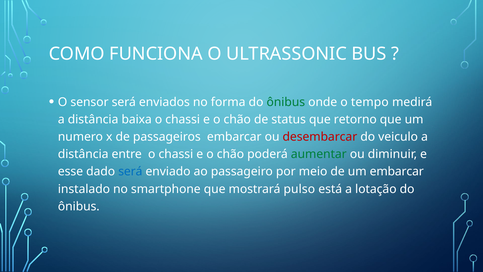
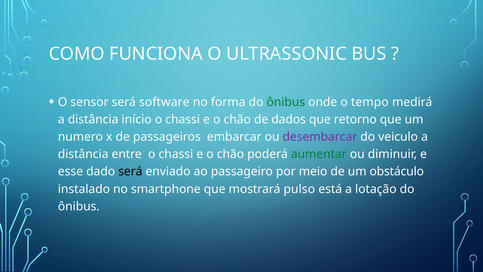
enviados: enviados -> software (164, 102)
baixa: baixa -> início (137, 119)
status: status -> dados (289, 119)
desembarcar colour: red -> purple (320, 137)
será colour: blue -> black (130, 171)
um embarcar: embarcar -> obstáculo (397, 171)
